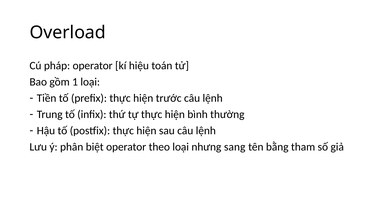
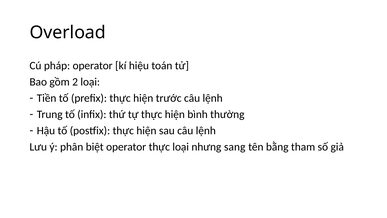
1: 1 -> 2 (75, 82)
operator theo: theo -> thực (159, 147)
